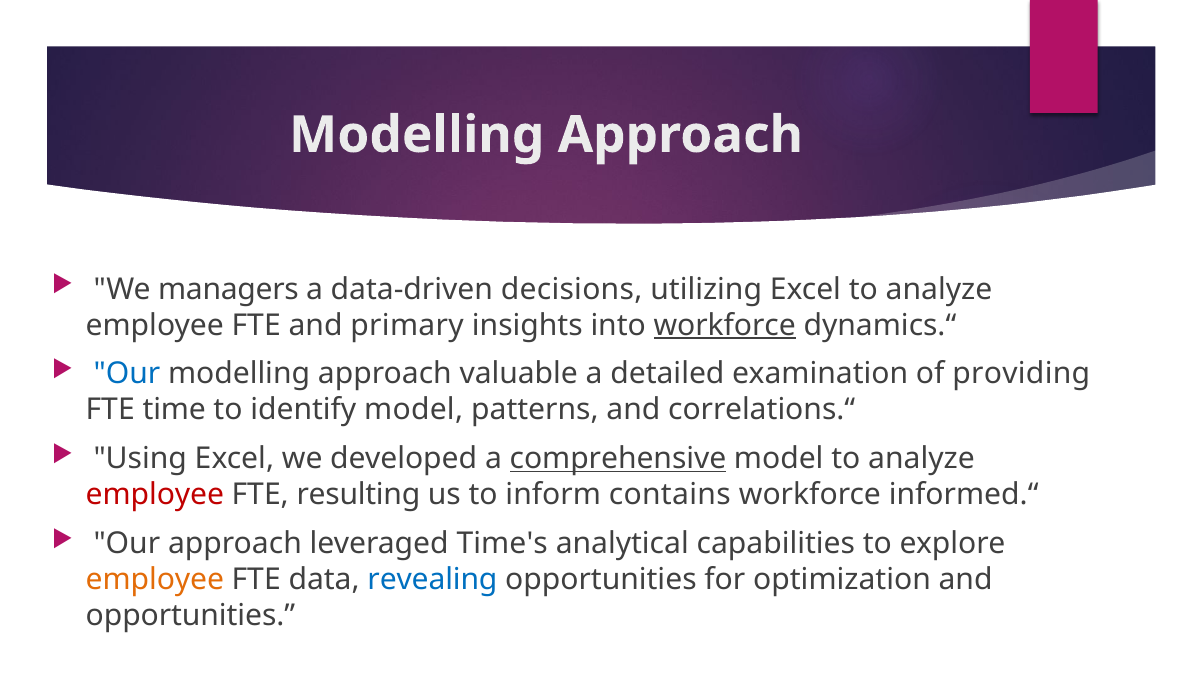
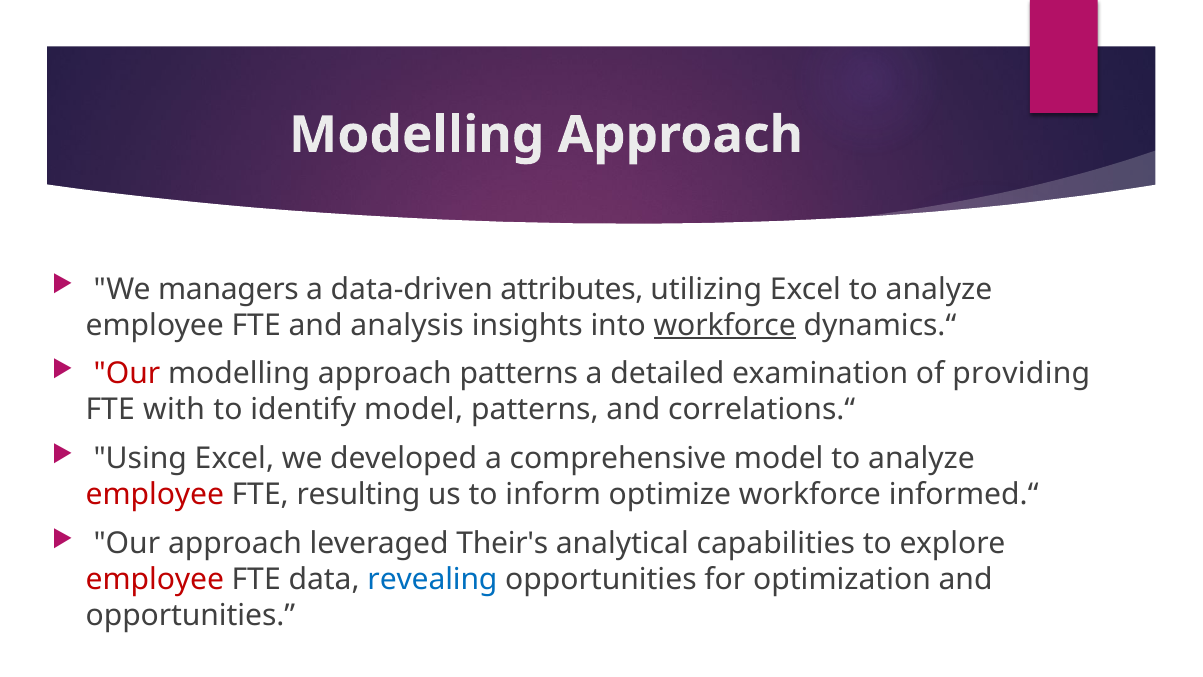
decisions: decisions -> attributes (572, 289)
primary: primary -> analysis (407, 325)
Our colour: blue -> red (127, 374)
approach valuable: valuable -> patterns (519, 374)
time: time -> with (174, 410)
comprehensive underline: present -> none (618, 458)
contains: contains -> optimize (670, 495)
Time's: Time's -> Their's (502, 543)
employee colour: orange -> red (155, 579)
